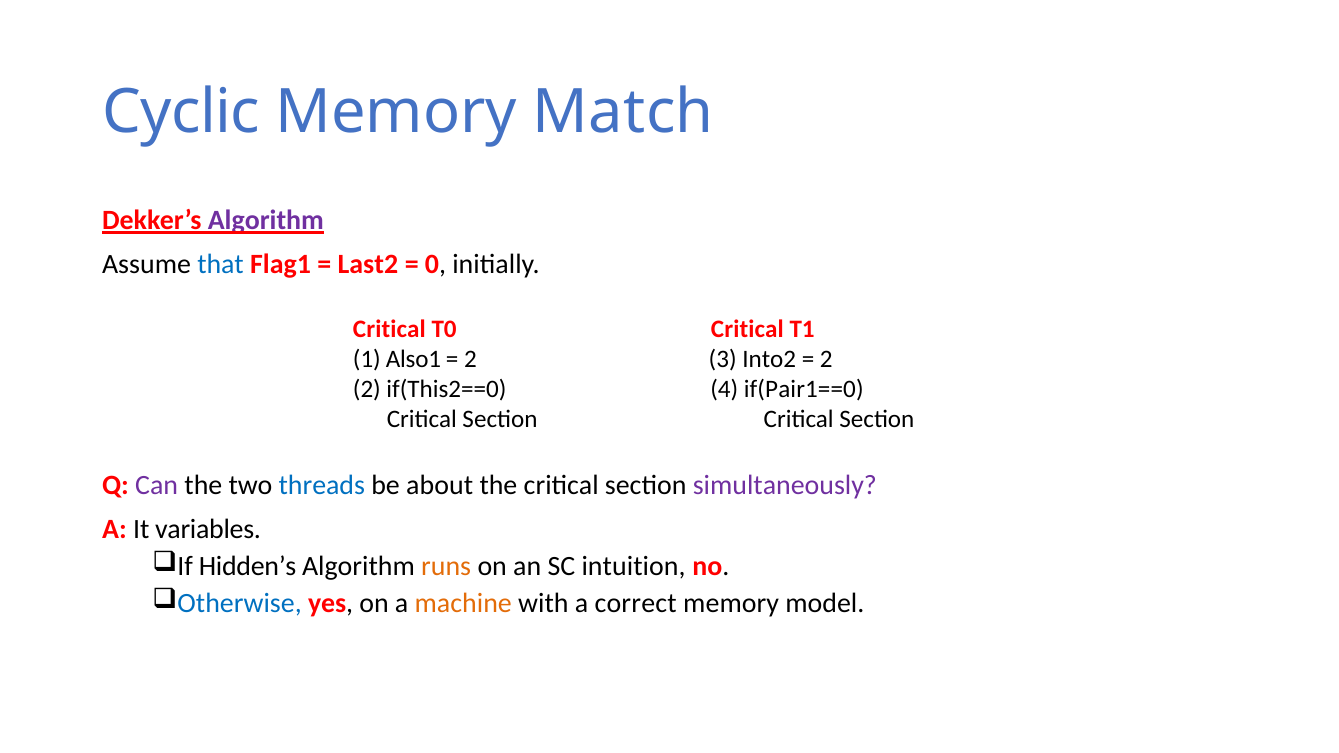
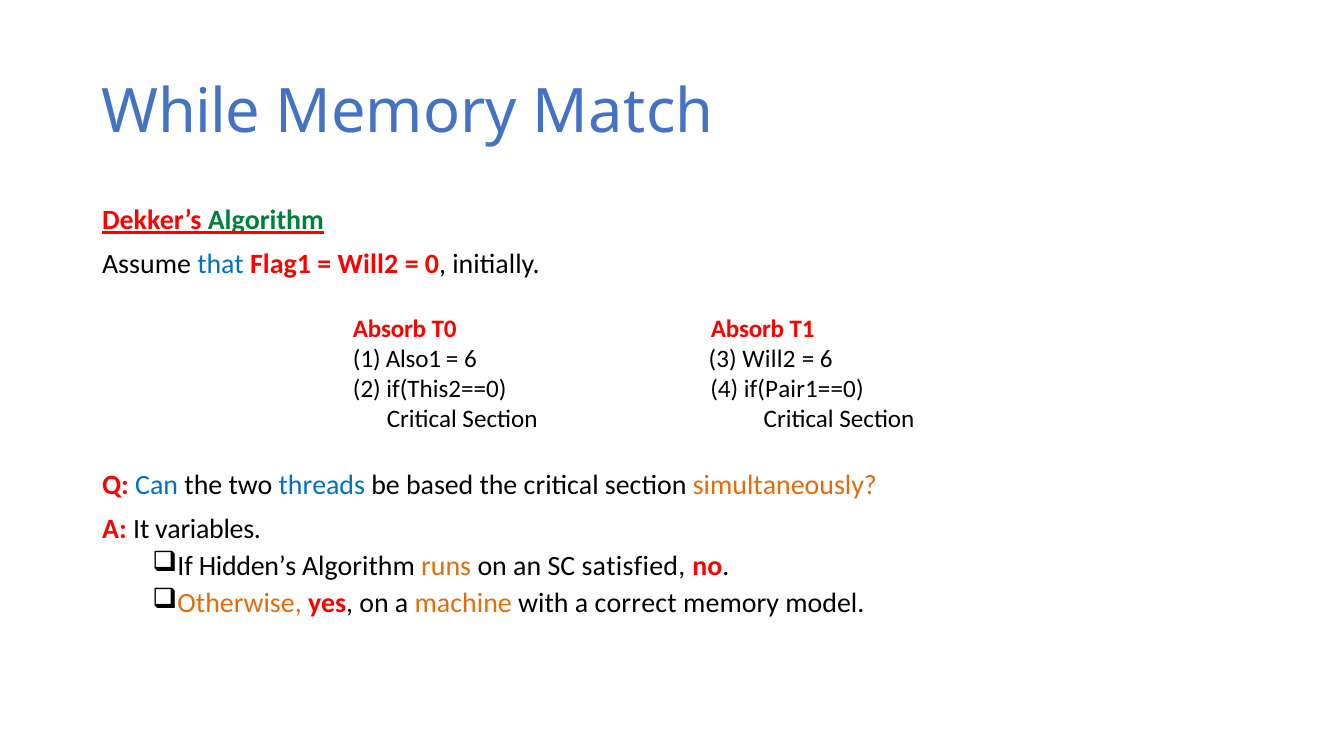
Cyclic: Cyclic -> While (181, 112)
Algorithm colour: purple -> green (266, 220)
Last2: Last2 -> Will2 (368, 265)
Critical: Critical -> Absorb (390, 329)
T0 Critical: Critical -> Absorb (748, 329)
2: 2 -> 6 (470, 359)
3 Into2: Into2 -> Will2 (769, 359)
2: 2 -> 6 (826, 359)
Can colour: purple -> blue (157, 485)
about: about -> based (440, 485)
simultaneously colour: purple -> orange (785, 485)
intuition: intuition -> satisfied (633, 566)
Otherwise colour: blue -> orange (240, 604)
